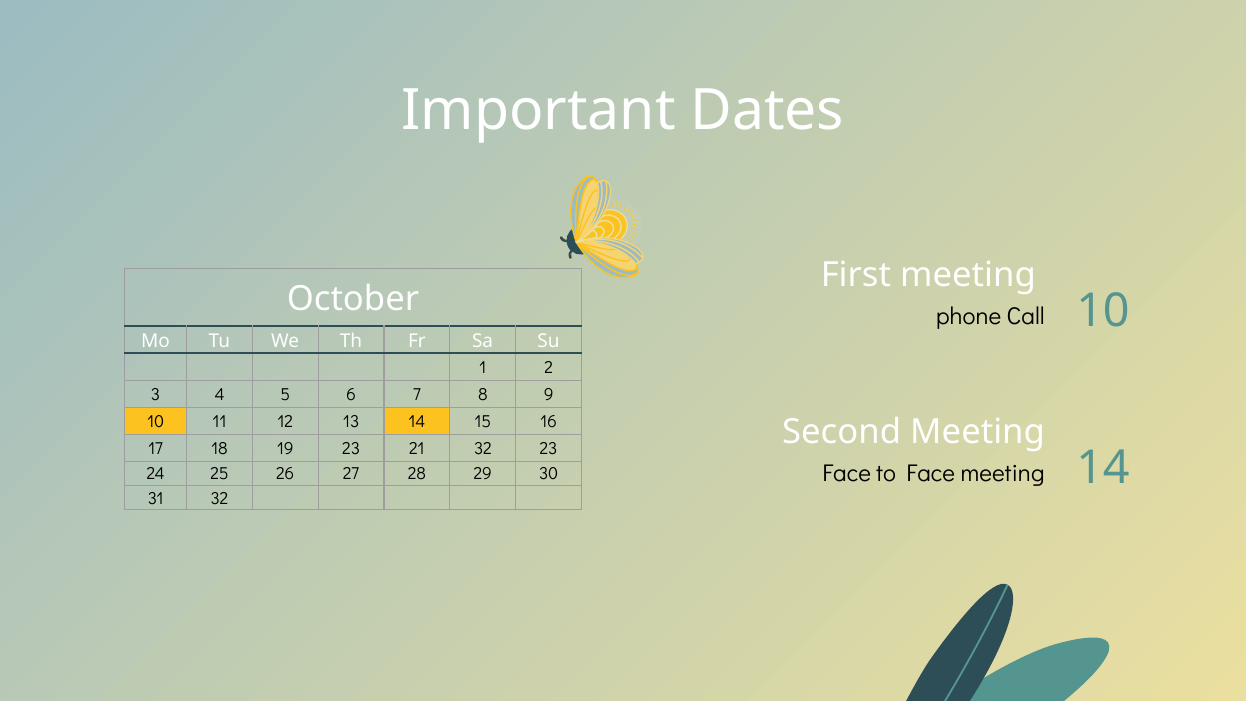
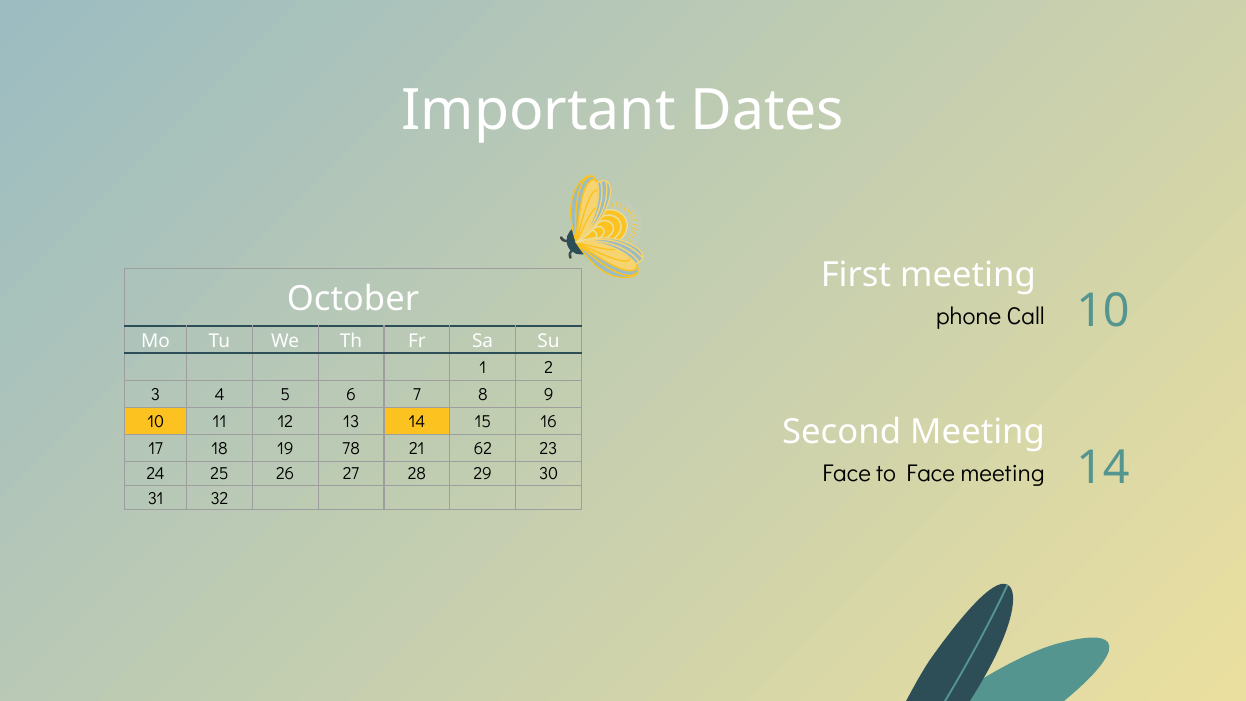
19 23: 23 -> 78 (351, 449)
21 32: 32 -> 62 (483, 449)
